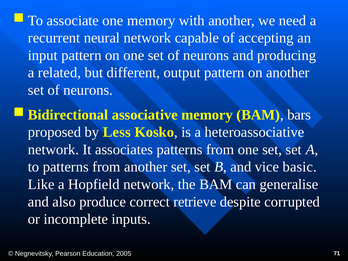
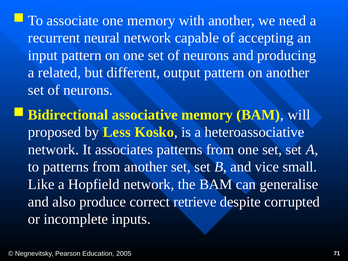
bars: bars -> will (299, 115)
basic: basic -> small (300, 167)
